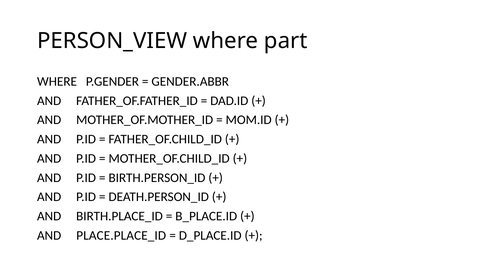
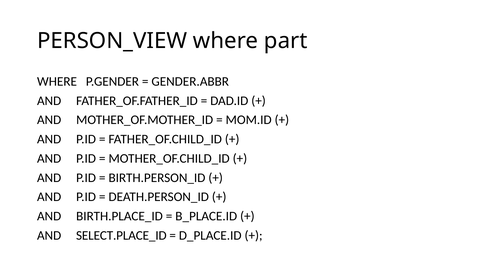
PLACE.PLACE_ID: PLACE.PLACE_ID -> SELECT.PLACE_ID (121, 236)
